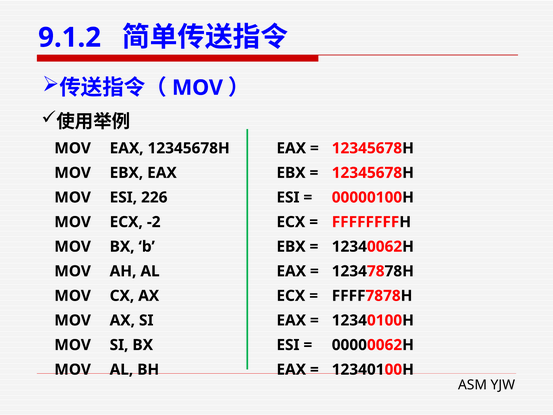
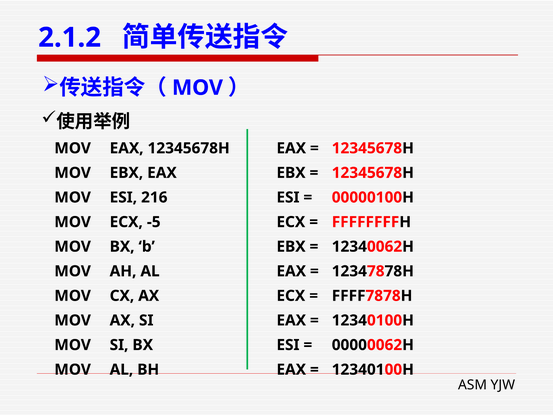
9.1.2: 9.1.2 -> 2.1.2 (70, 38)
226: 226 -> 216 (154, 197)
-2: -2 -> -5 (154, 222)
